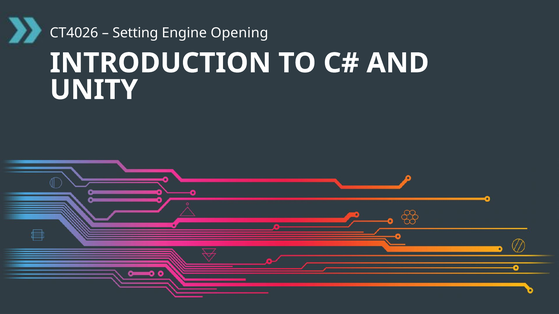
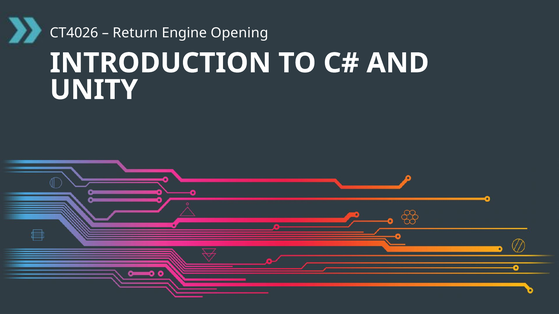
Setting: Setting -> Return (135, 33)
